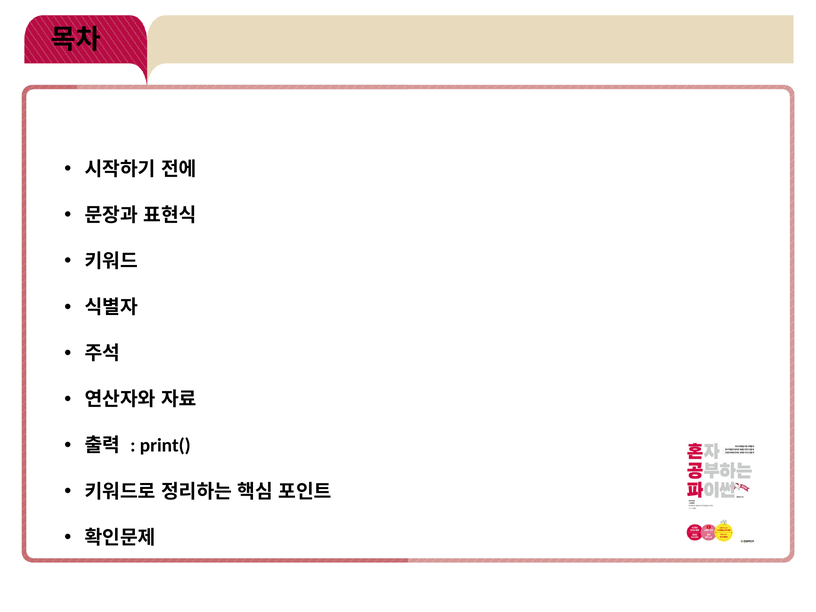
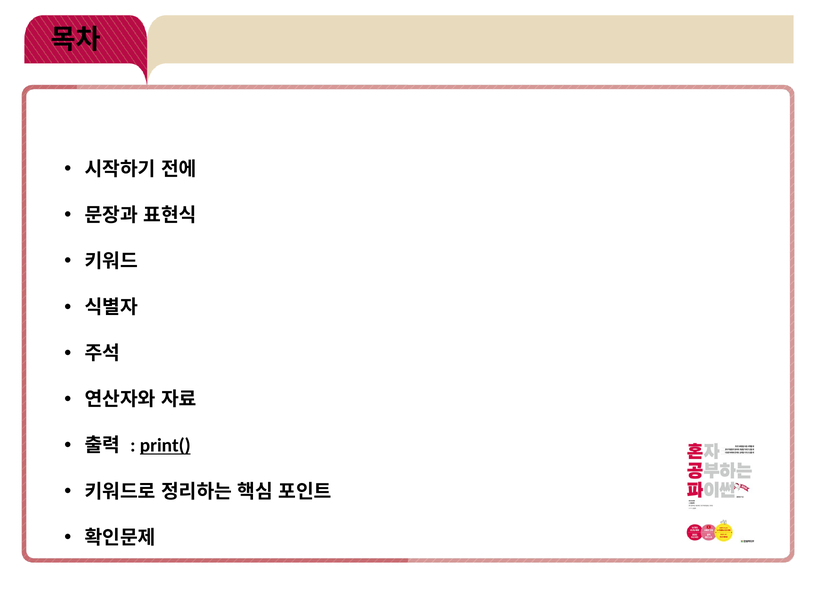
print( underline: none -> present (165, 446)
